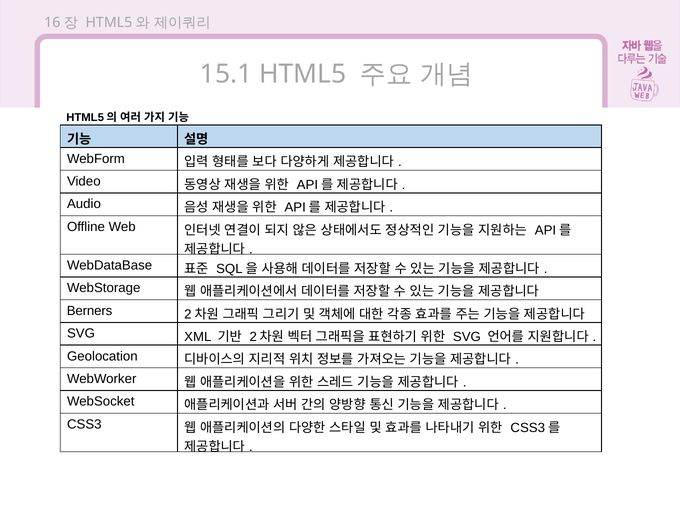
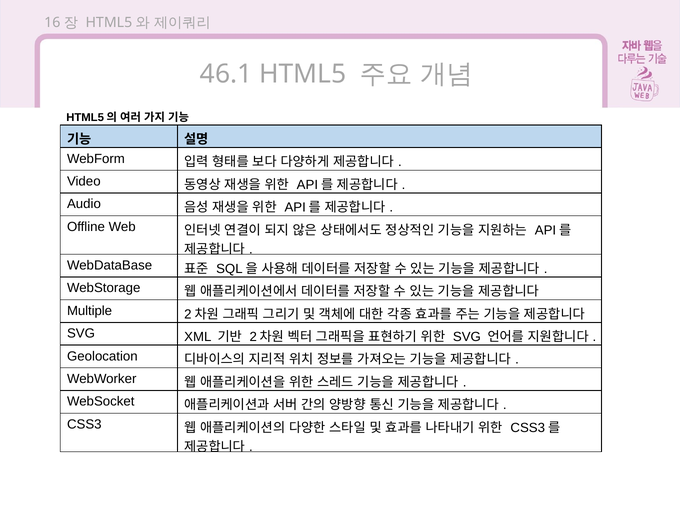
15.1: 15.1 -> 46.1 (226, 74)
Berners: Berners -> Multiple (90, 311)
